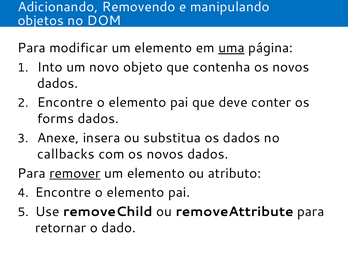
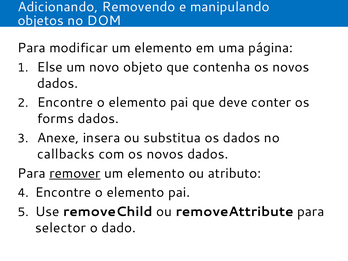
uma underline: present -> none (231, 48)
Into: Into -> Else (50, 67)
retornar: retornar -> selector (60, 228)
